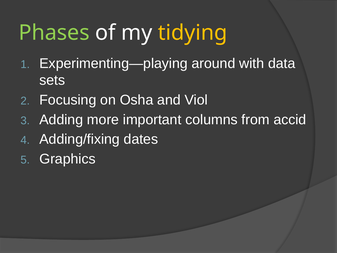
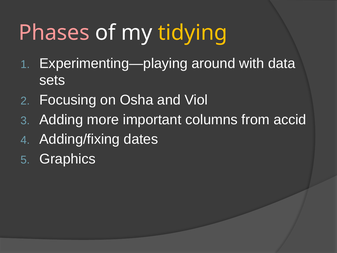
Phases colour: light green -> pink (54, 33)
